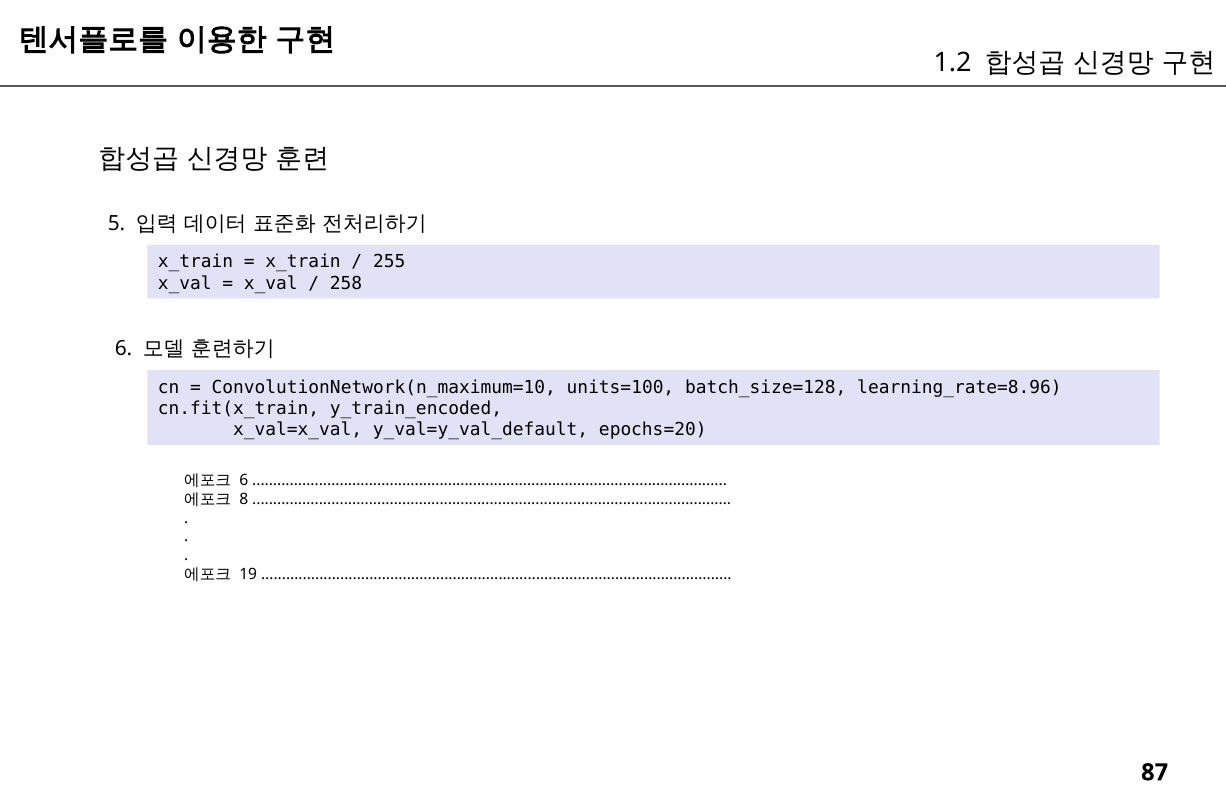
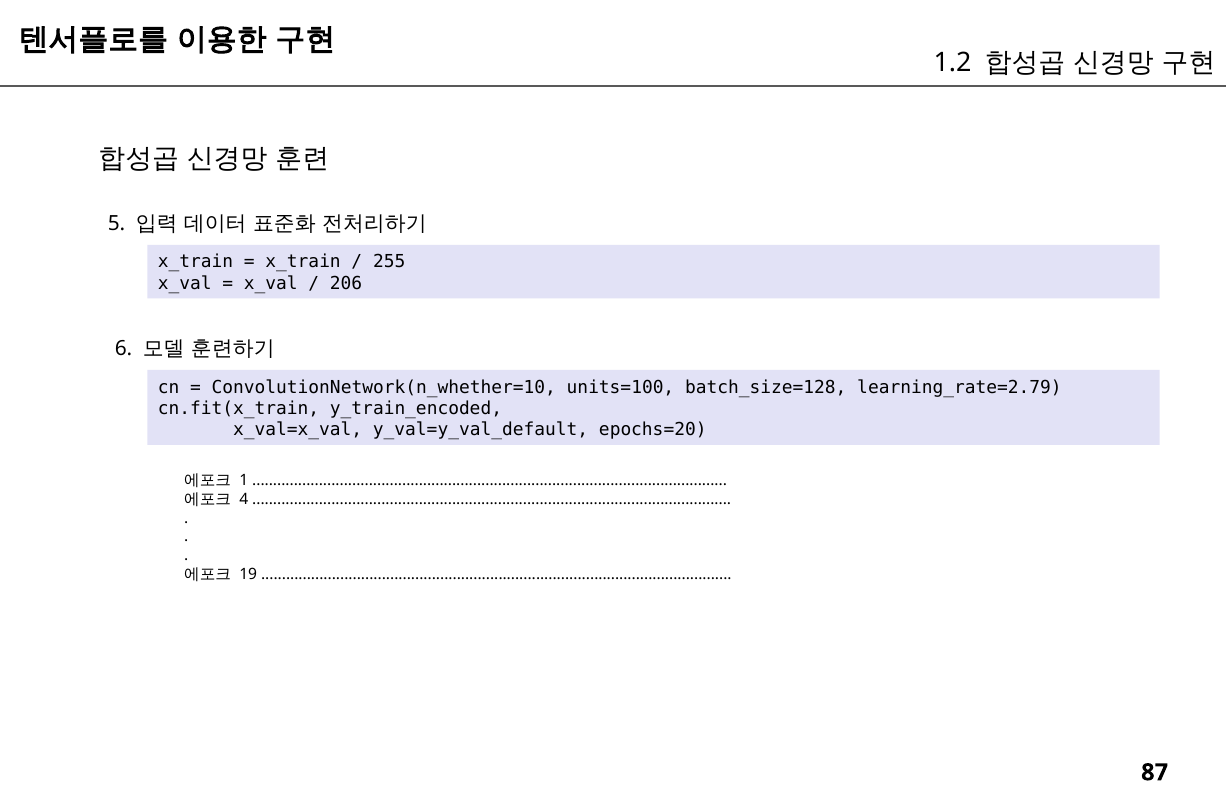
258: 258 -> 206 (346, 284)
ConvolutionNetwork(n_maximum=10: ConvolutionNetwork(n_maximum=10 -> ConvolutionNetwork(n_whether=10 (384, 387)
learning_rate=8.96: learning_rate=8.96 -> learning_rate=2.79 (959, 387)
6: 6 -> 1 (244, 481)
8: 8 -> 4 (244, 499)
